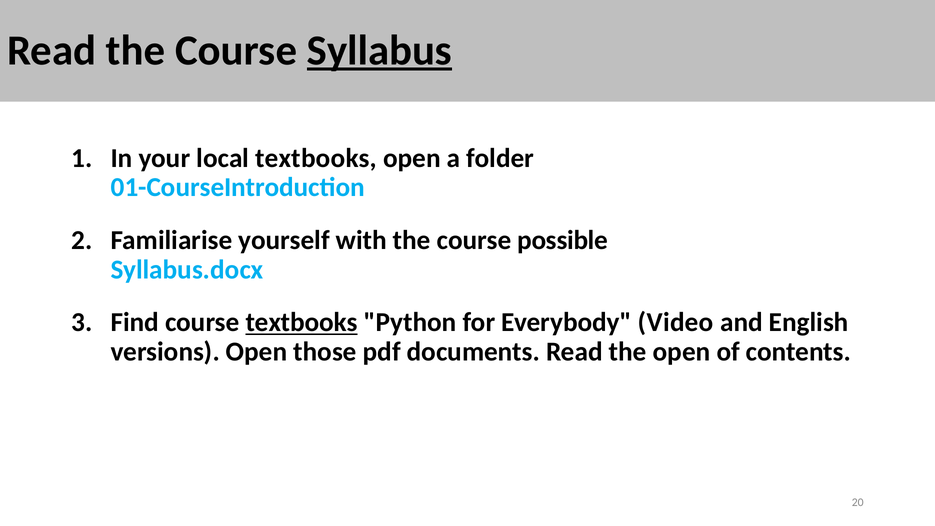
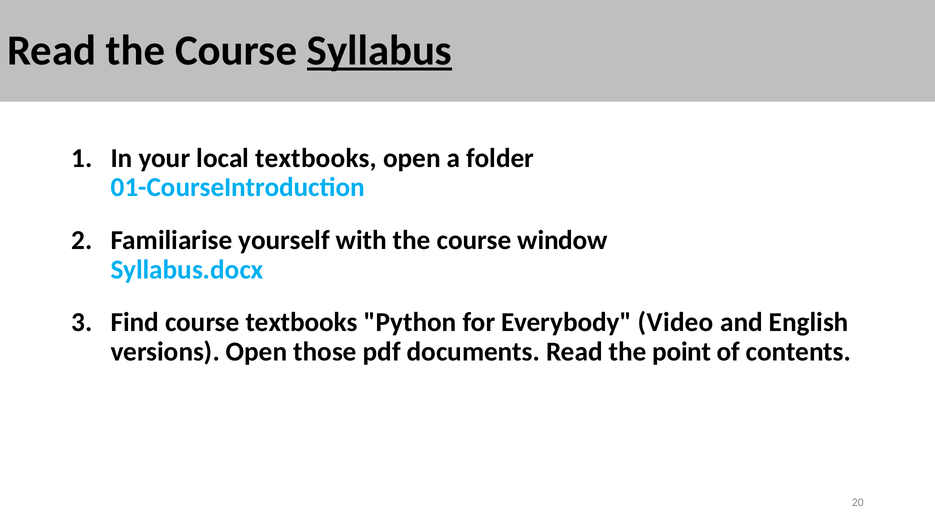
possible: possible -> window (563, 240)
textbooks underline: present -> none (302, 322)
the open: open -> point (682, 352)
